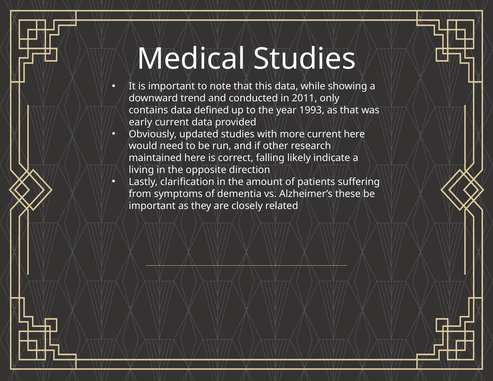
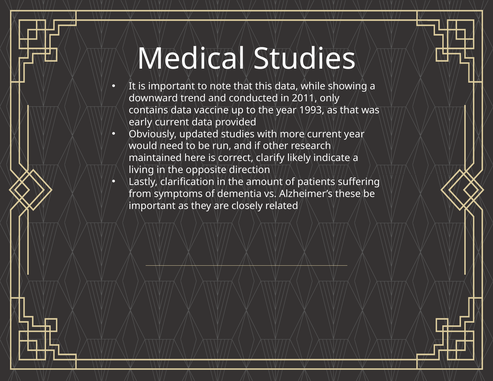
defined: defined -> vaccine (211, 110)
current here: here -> year (354, 134)
falling: falling -> clarify (270, 158)
